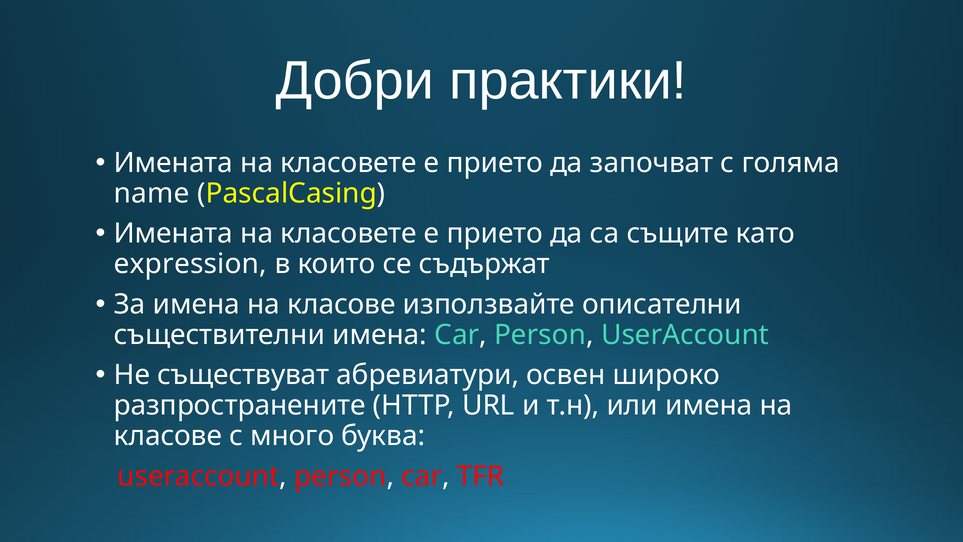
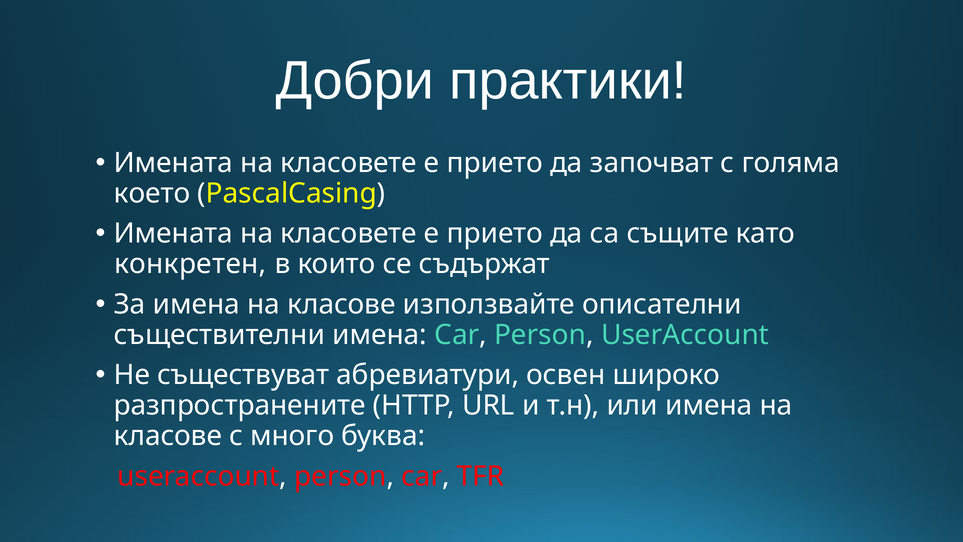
name: name -> което (152, 193)
expression: expression -> конкретен (190, 264)
